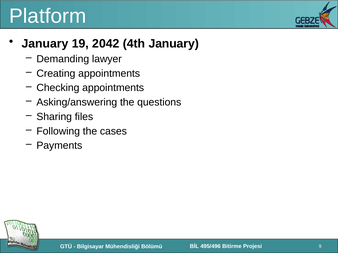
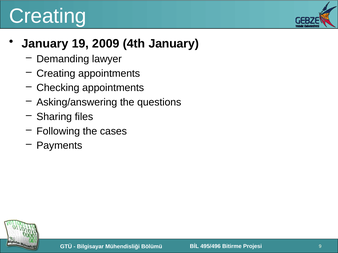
Platform: Platform -> Creating (48, 16)
2042: 2042 -> 2009 (106, 44)
